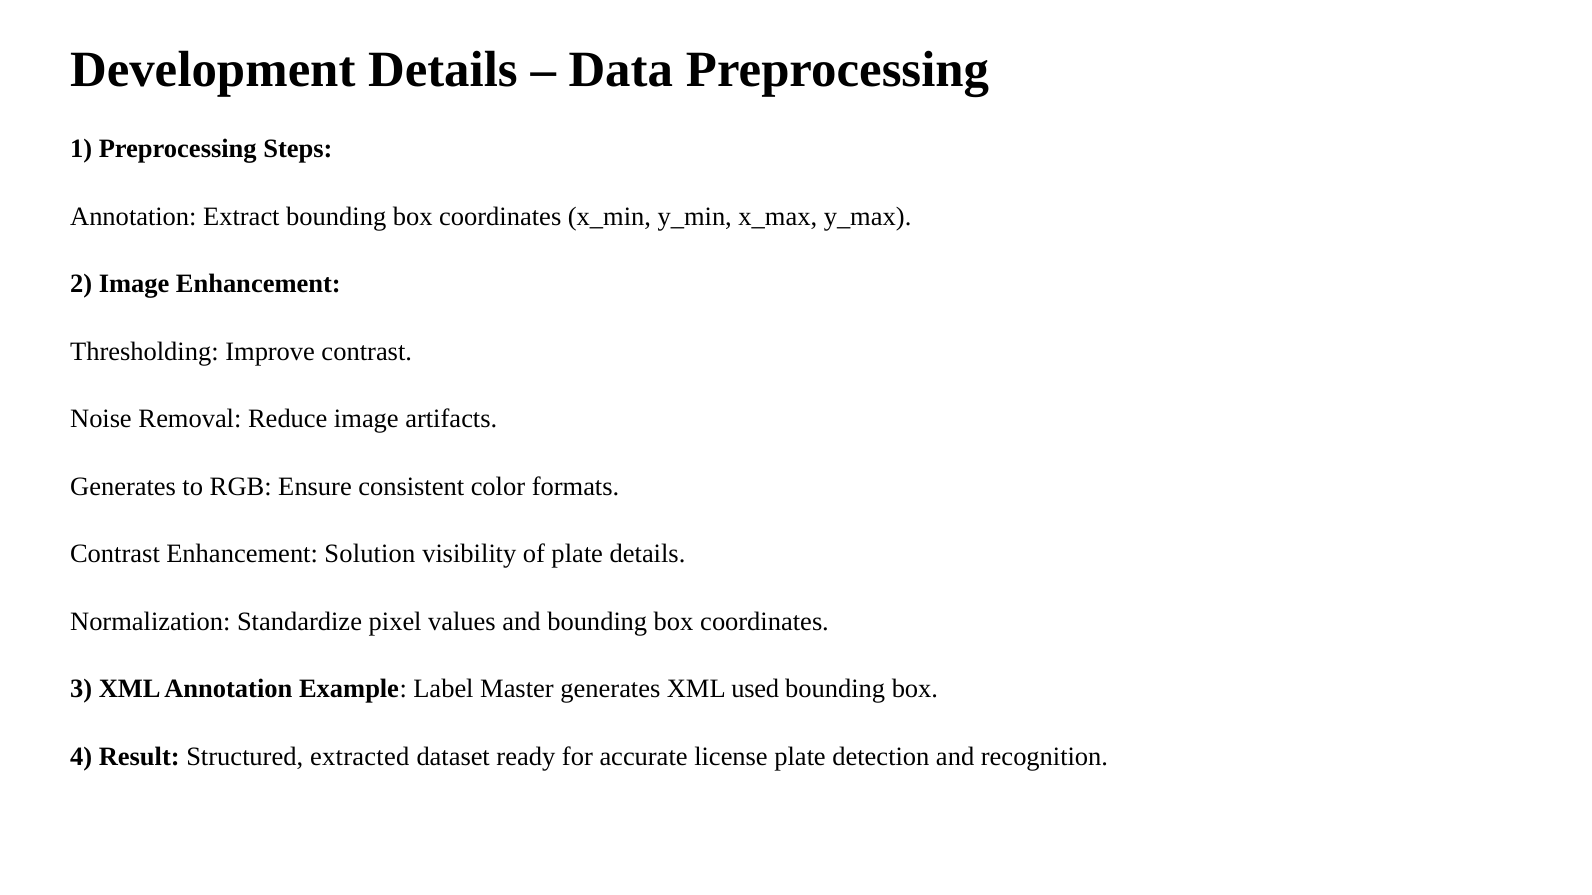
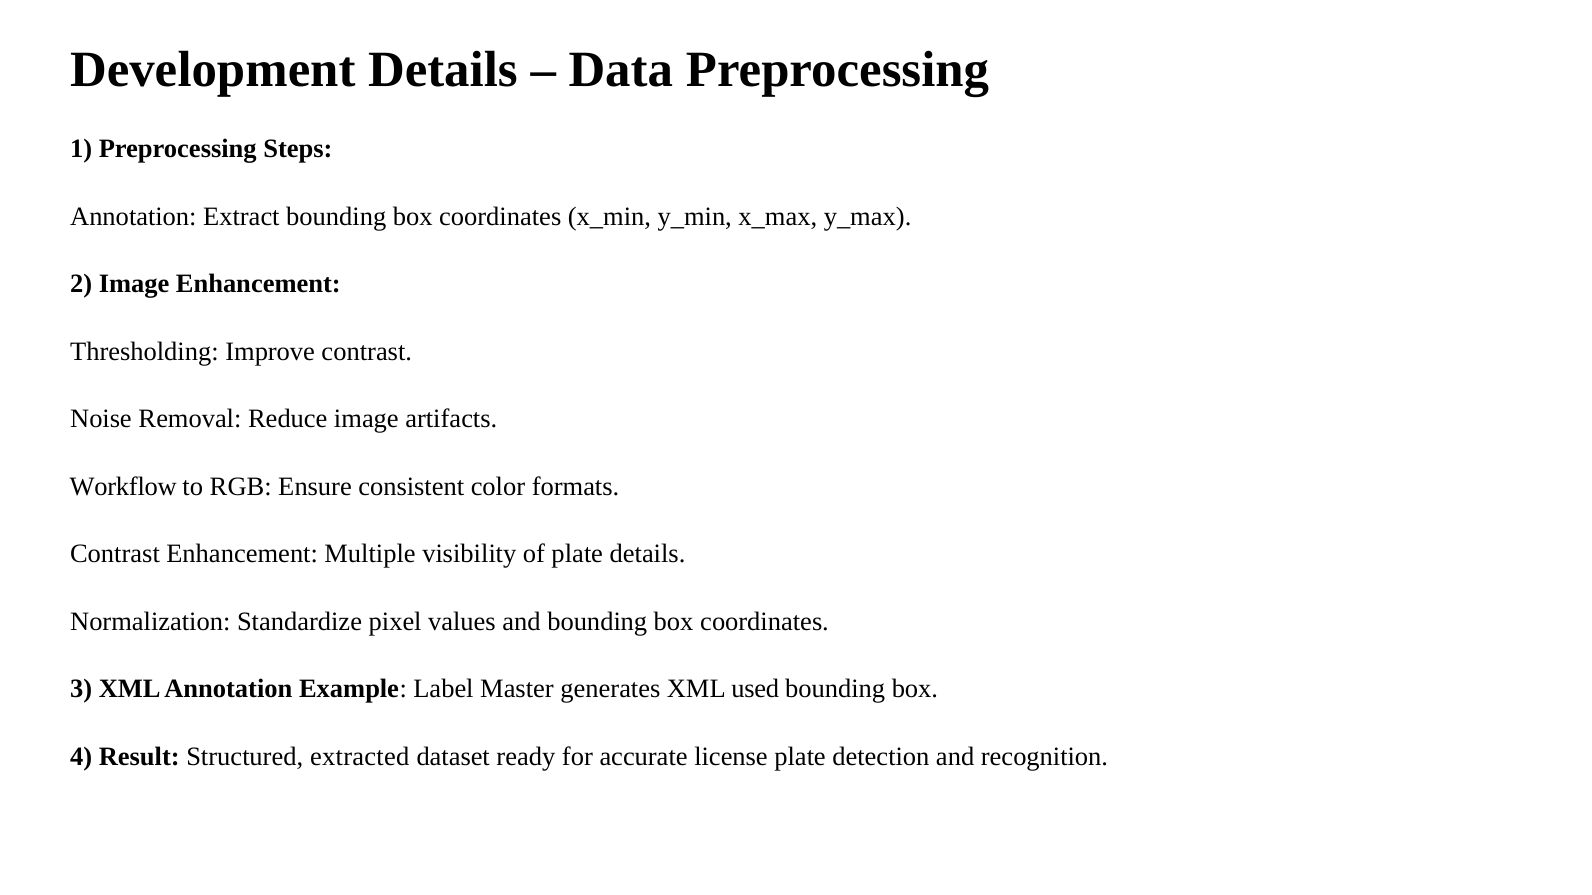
Generates: Generates -> Workflow (123, 487)
Solution: Solution -> Multiple (370, 554)
